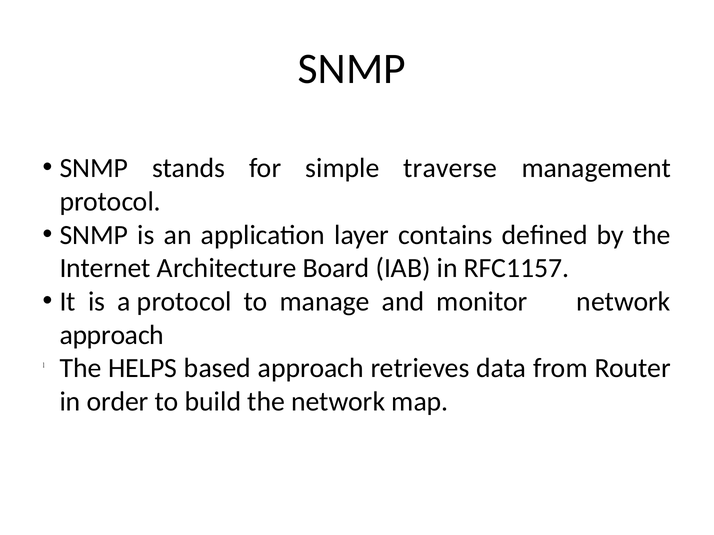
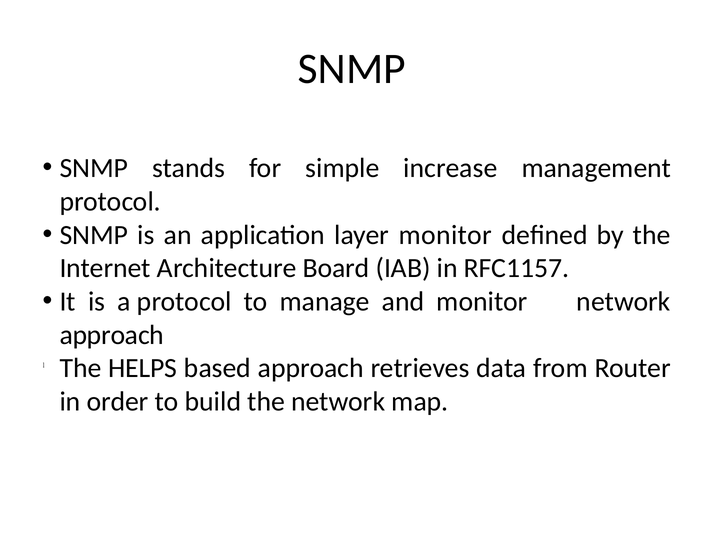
traverse: traverse -> increase (450, 168)
layer contains: contains -> monitor (445, 235)
